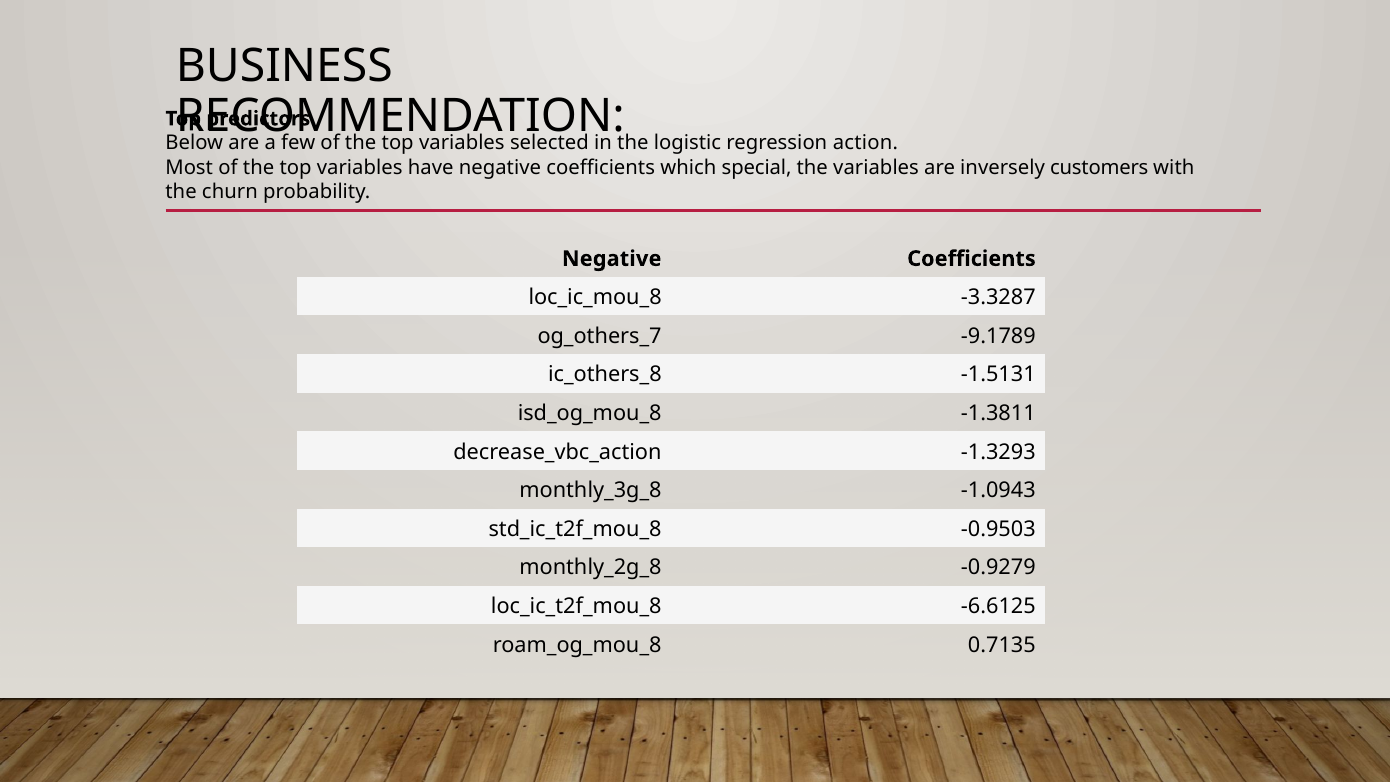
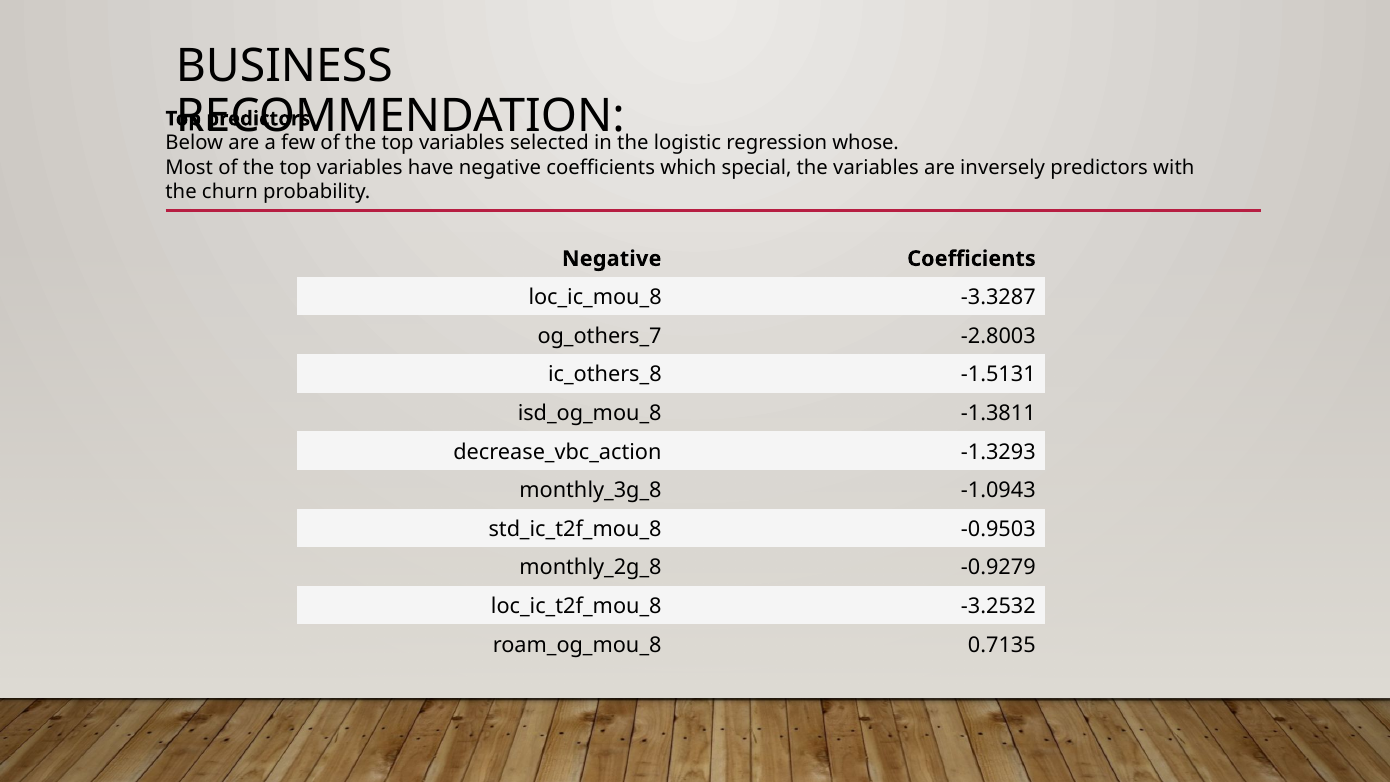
action: action -> whose (866, 143)
inversely customers: customers -> predictors (1099, 167)
-9.1789: -9.1789 -> -2.8003 (998, 336)
-6.6125: -6.6125 -> -3.2532 (998, 606)
